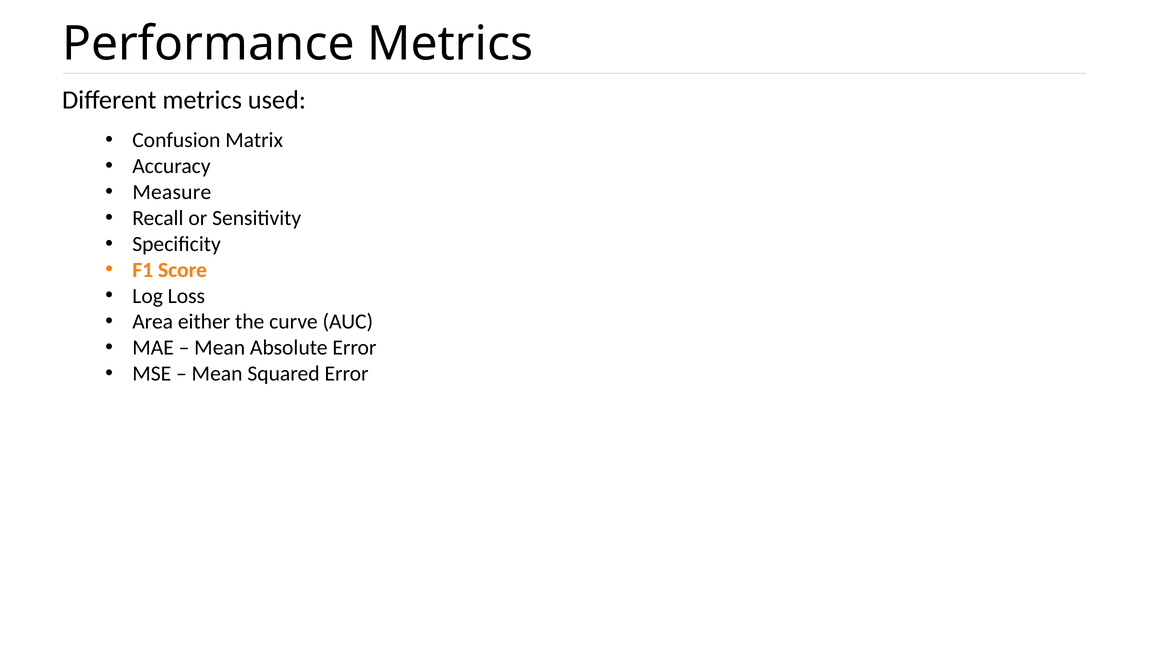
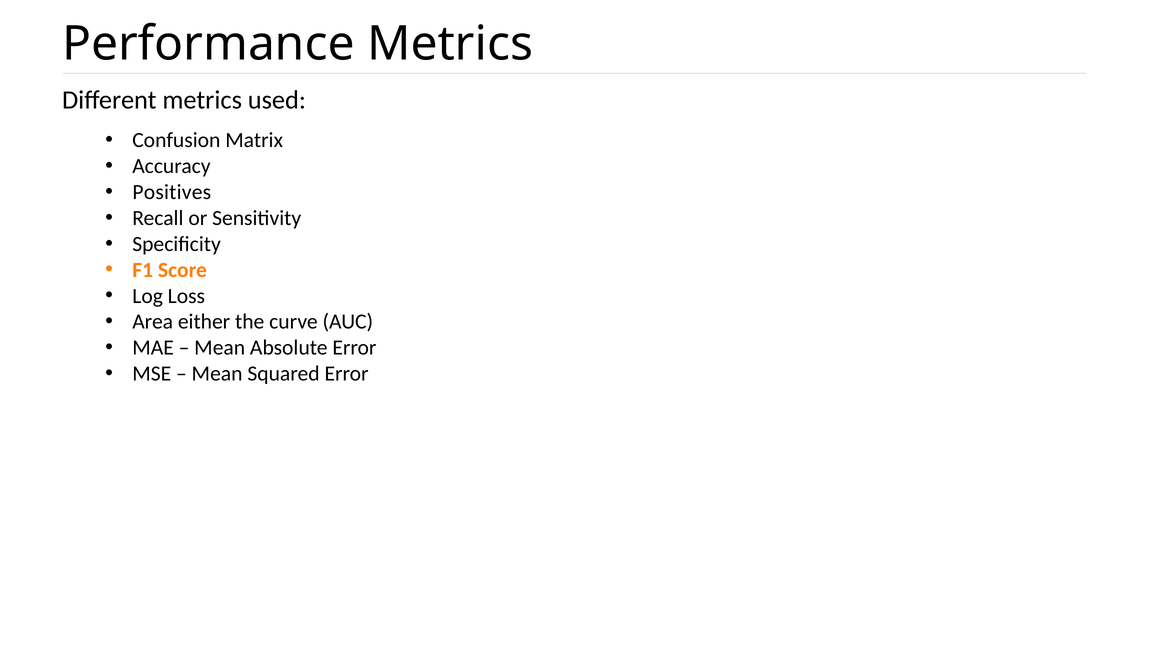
Measure: Measure -> Positives (172, 192)
